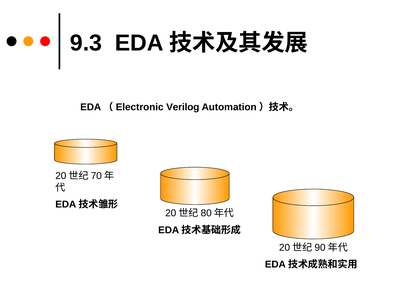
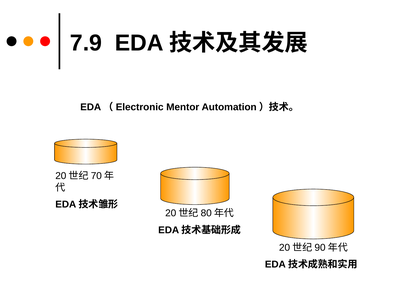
9.3: 9.3 -> 7.9 (86, 43)
Verilog: Verilog -> Mentor (183, 107)
